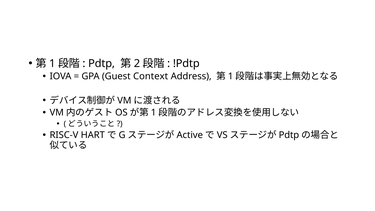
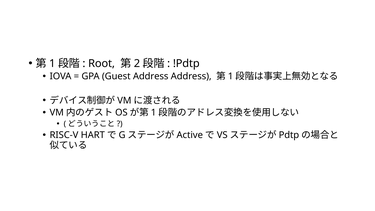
Pdtp: Pdtp -> Root (102, 63)
Guest Context: Context -> Address (151, 76)
